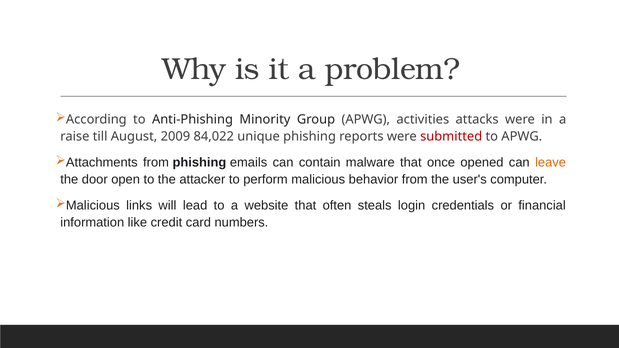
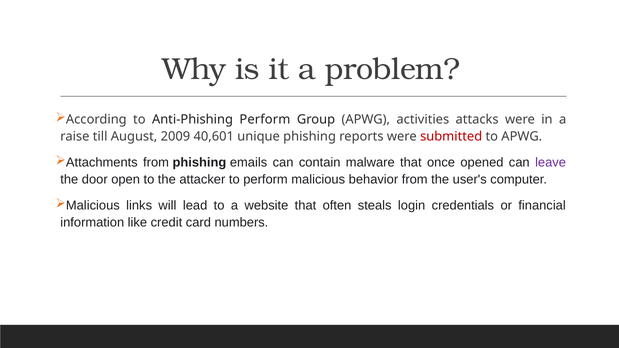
Anti-Phishing Minority: Minority -> Perform (265, 120)
84,022: 84,022 -> 40,601 (214, 137)
leave colour: orange -> purple (551, 163)
